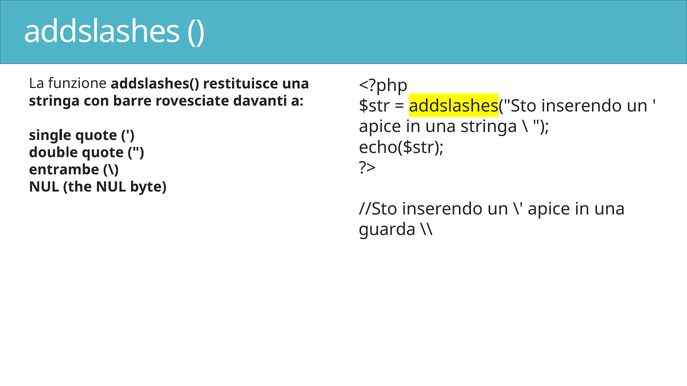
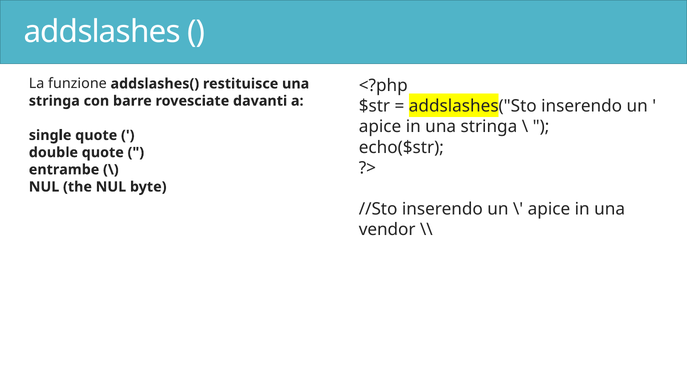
guarda: guarda -> vendor (387, 230)
